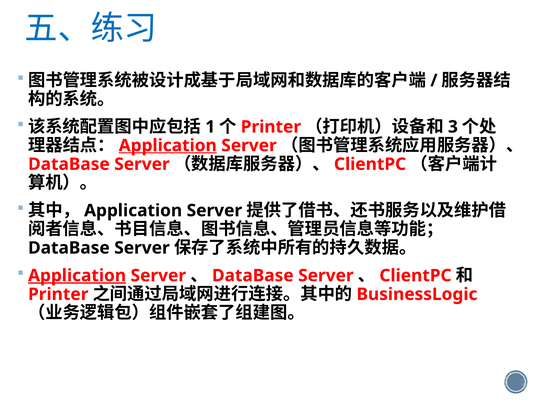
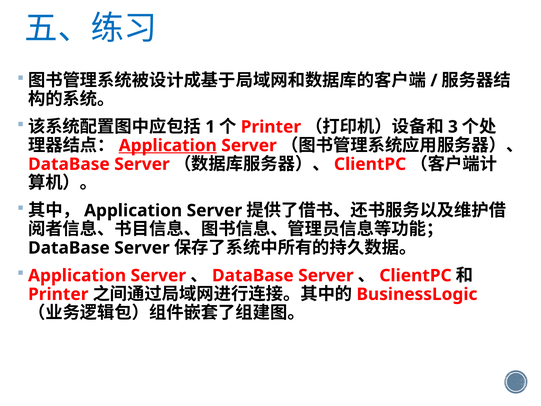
Application underline: present -> none (77, 275)
